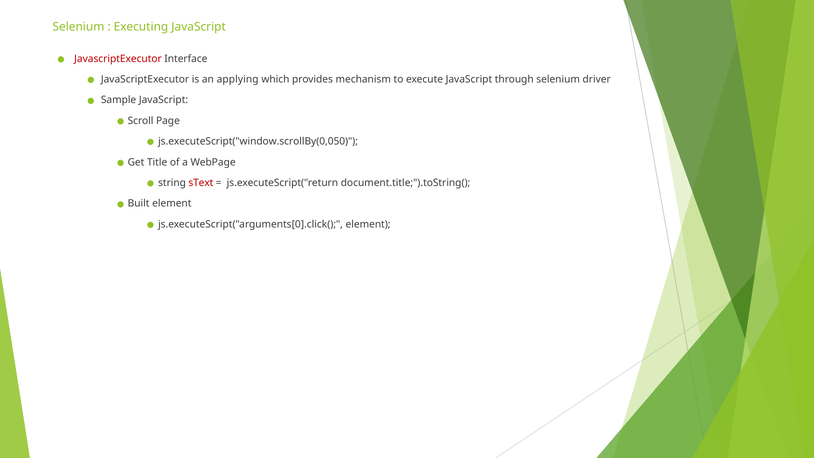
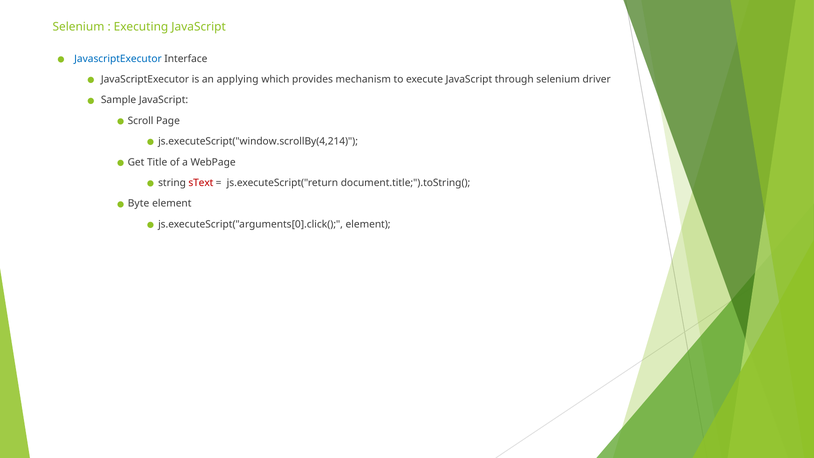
JavascriptExecutor colour: red -> blue (118, 59)
js.executeScript("window.scrollBy(0,050: js.executeScript("window.scrollBy(0,050 -> js.executeScript("window.scrollBy(4,214 (258, 141)
Built: Built -> Byte (139, 204)
